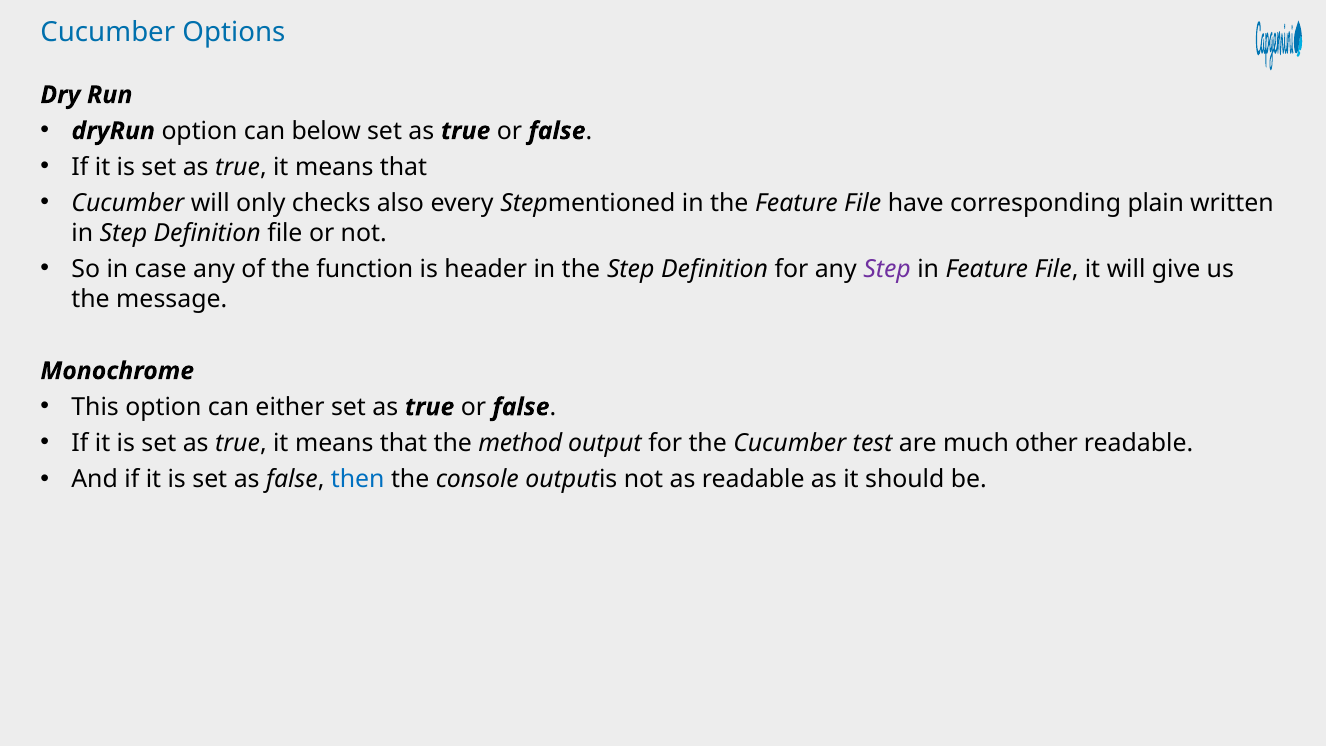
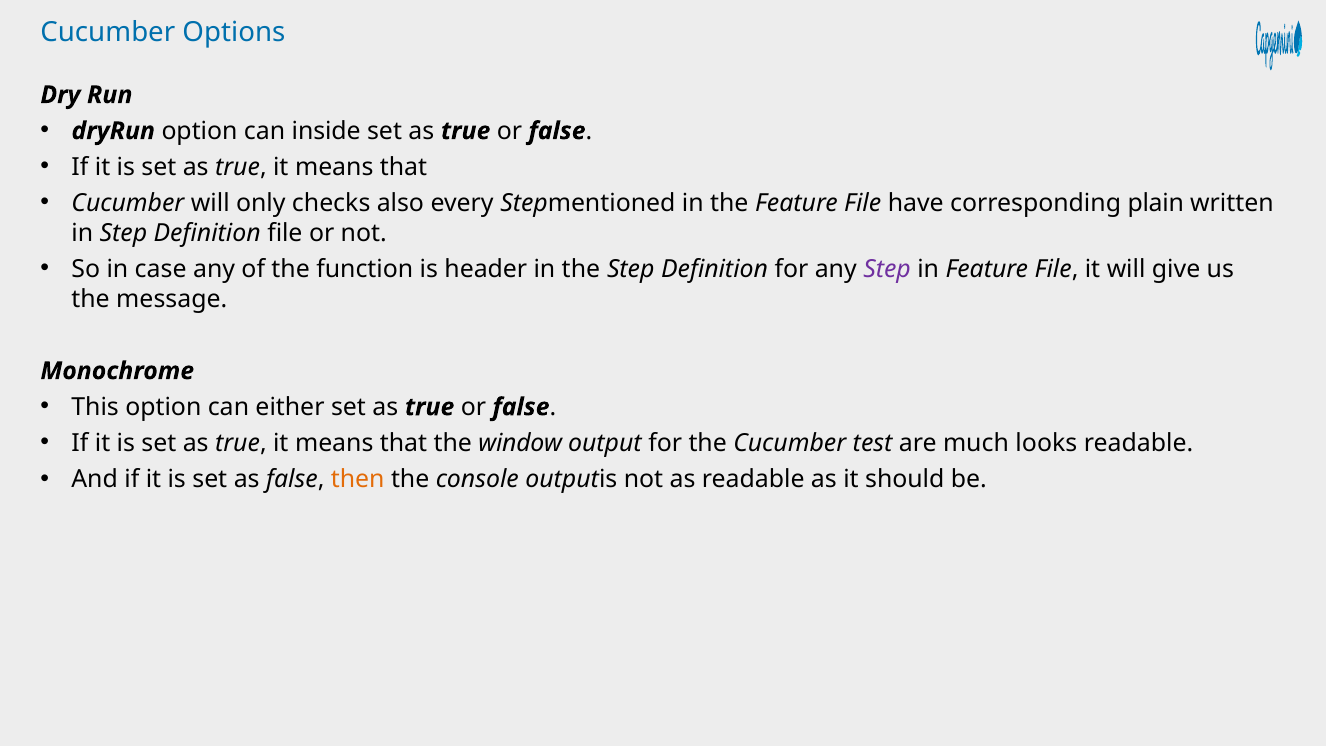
below: below -> inside (326, 131)
method: method -> window (520, 443)
other: other -> looks (1046, 443)
then colour: blue -> orange (358, 479)
